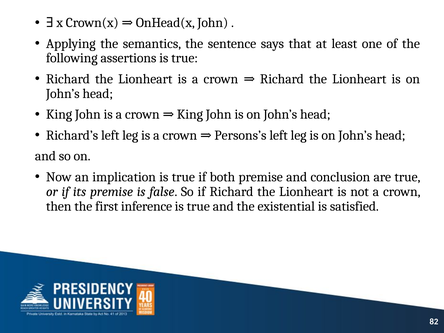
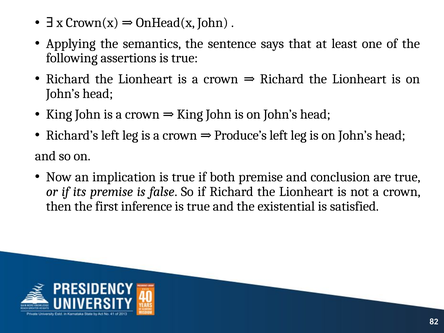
Persons’s: Persons’s -> Produce’s (240, 135)
